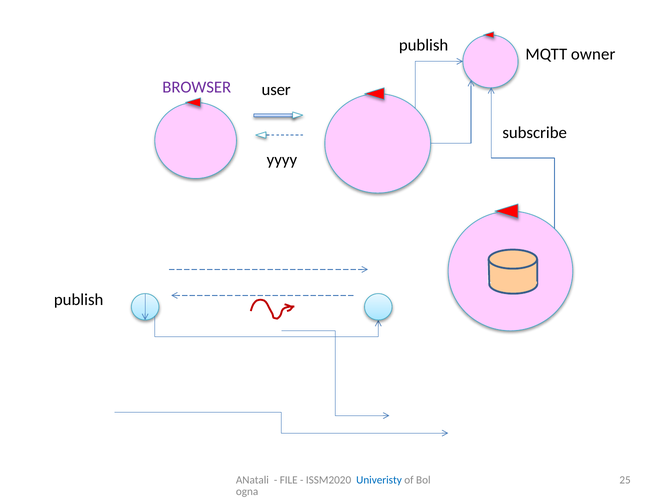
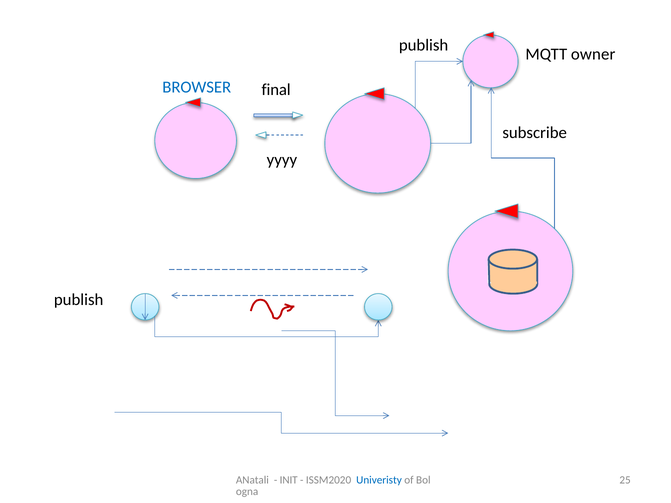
BROWSER colour: purple -> blue (197, 87)
user: user -> final (276, 90)
FILE: FILE -> INIT (289, 480)
